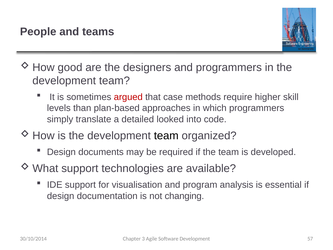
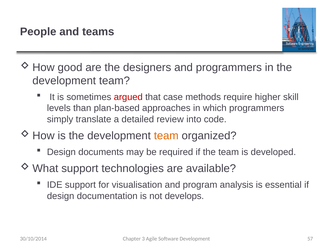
looked: looked -> review (170, 119)
team colour: black -> orange (166, 136)
changing: changing -> develops (184, 196)
